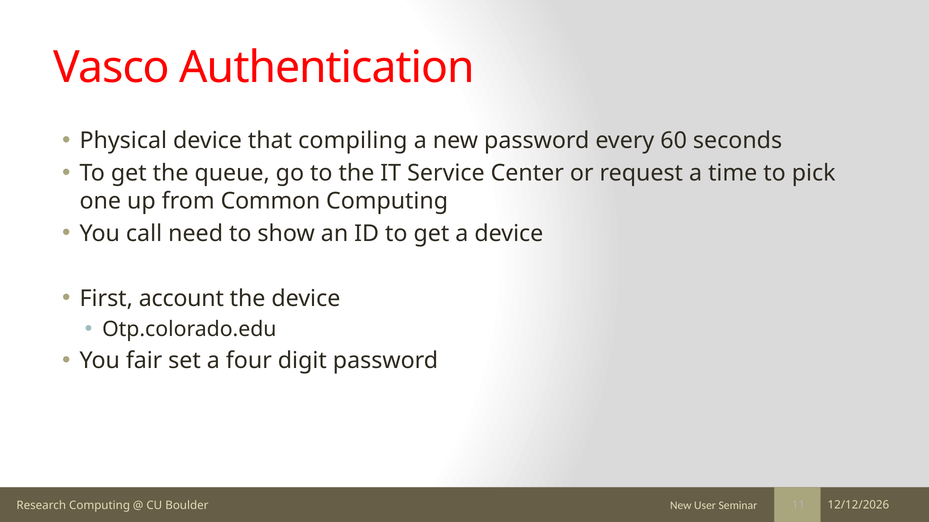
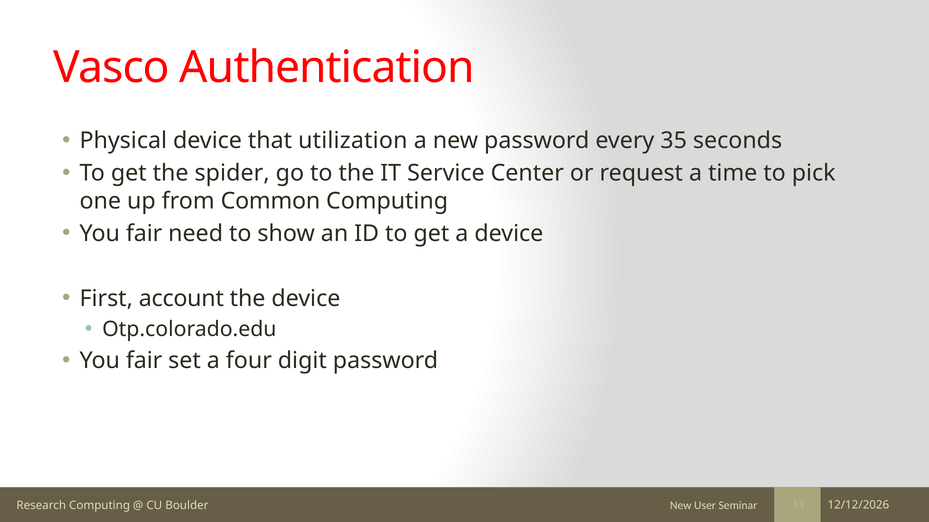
compiling: compiling -> utilization (353, 141)
60: 60 -> 35 (674, 141)
queue: queue -> spider (232, 173)
call: call -> fair (144, 234)
